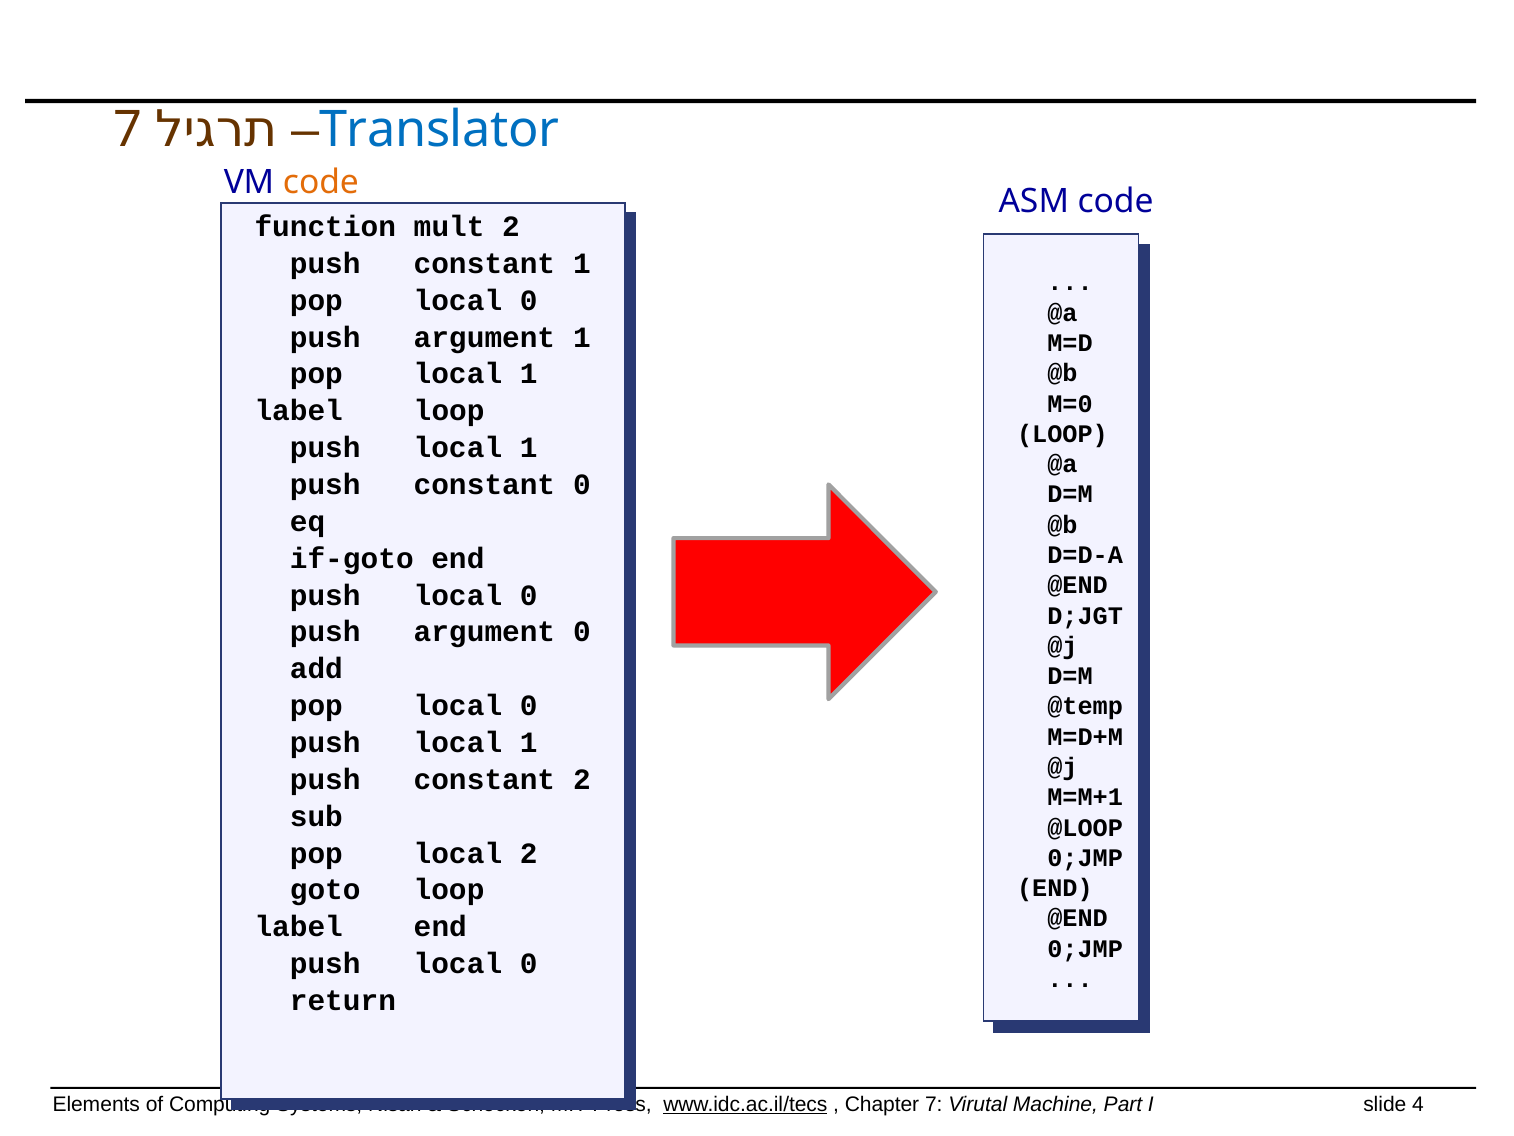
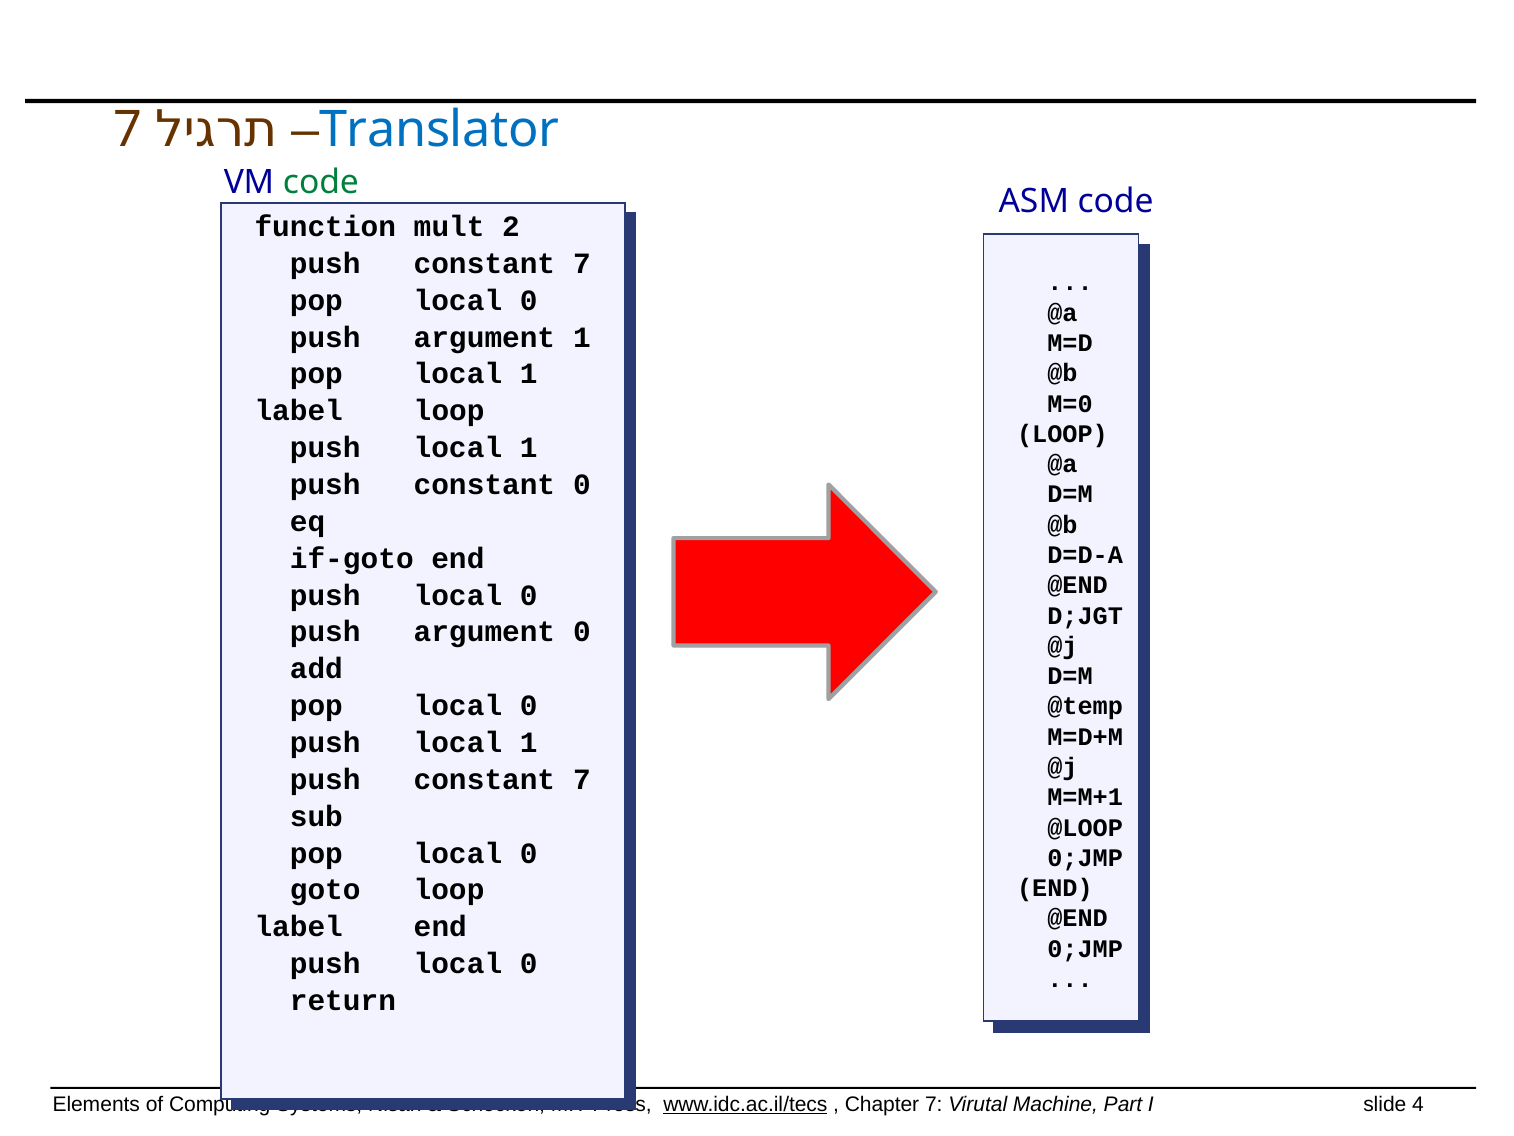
code colour: orange -> green (321, 182)
1: 1 -> 7 (582, 264)
2: 2 -> 7 (582, 779)
2: 2 -> 0 (529, 853)
